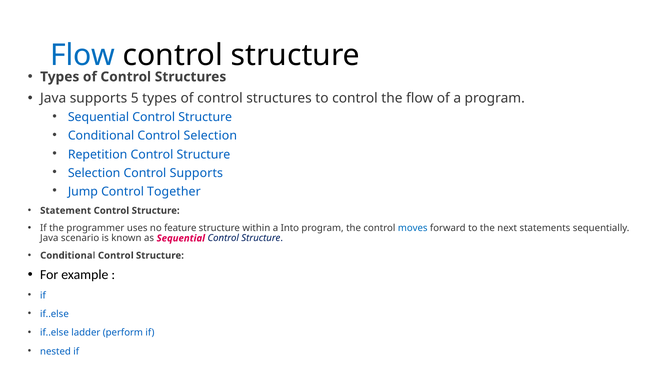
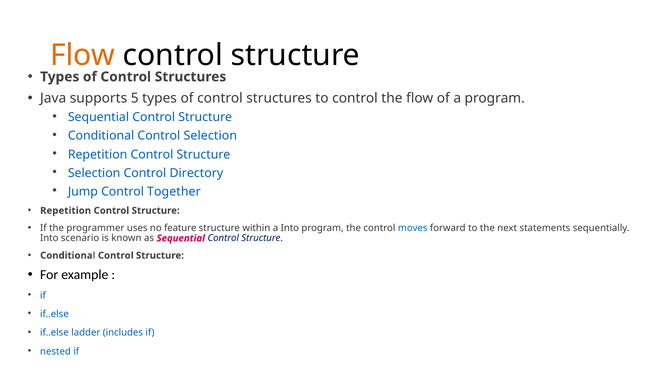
Flow colour: blue -> orange (83, 55)
Control Supports: Supports -> Directory (196, 173)
Statement: Statement -> Repetition (66, 211)
Java: Java -> Into (49, 238)
perform: perform -> includes (123, 333)
